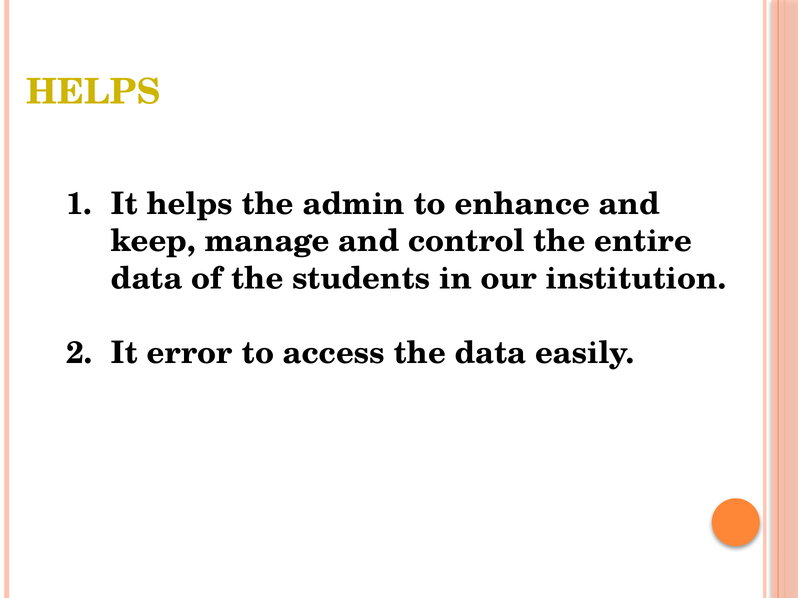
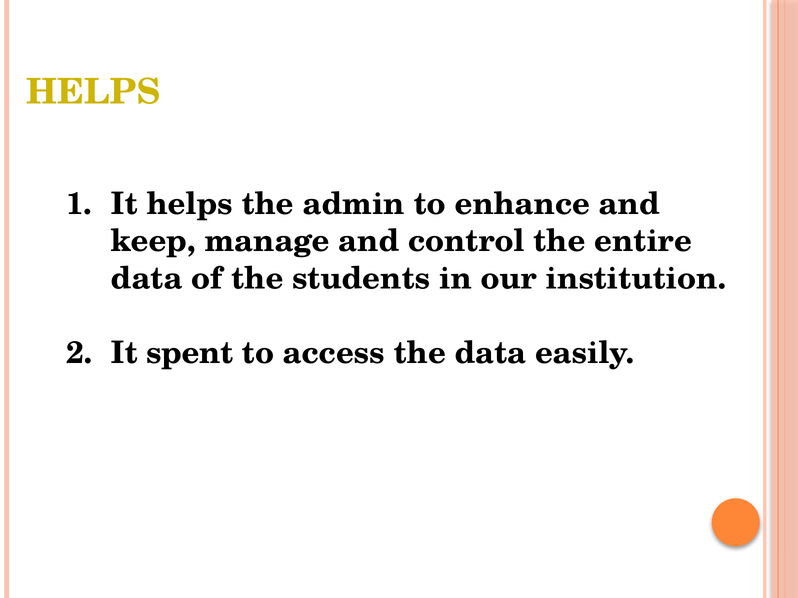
error: error -> spent (190, 353)
